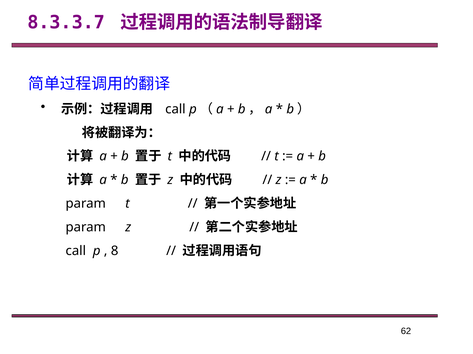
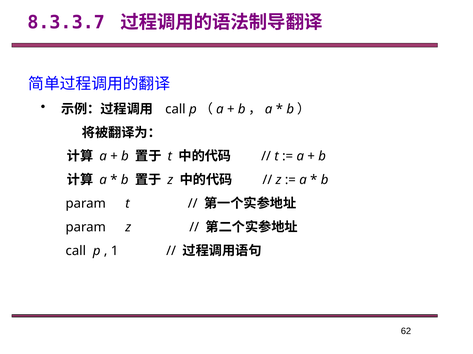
8: 8 -> 1 (115, 251)
